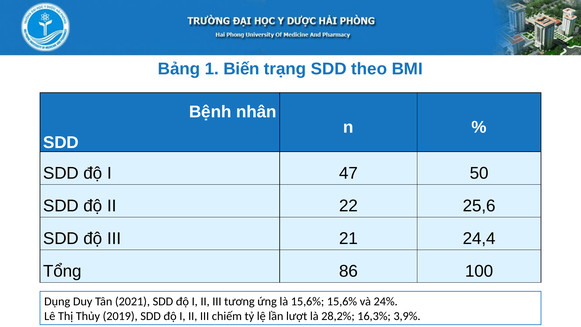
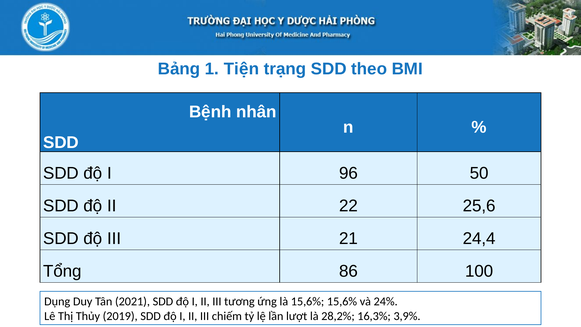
Biến: Biến -> Tiện (241, 69)
47: 47 -> 96 (349, 173)
